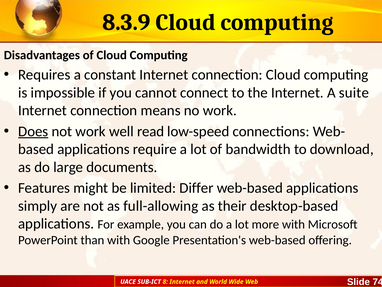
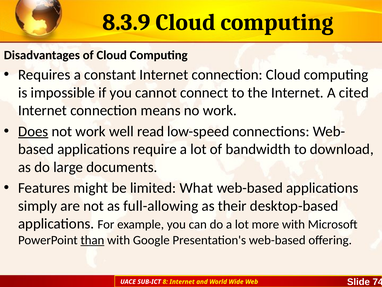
suite: suite -> cited (354, 93)
Differ: Differ -> What (196, 188)
than underline: none -> present (92, 240)
